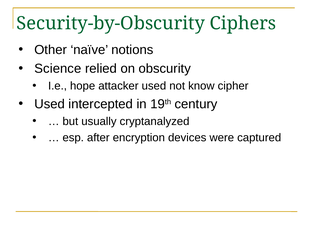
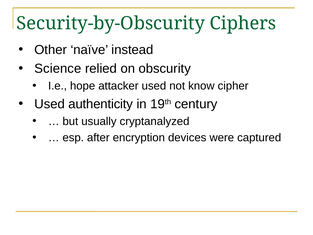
notions: notions -> instead (132, 50)
intercepted: intercepted -> authenticity (101, 104)
